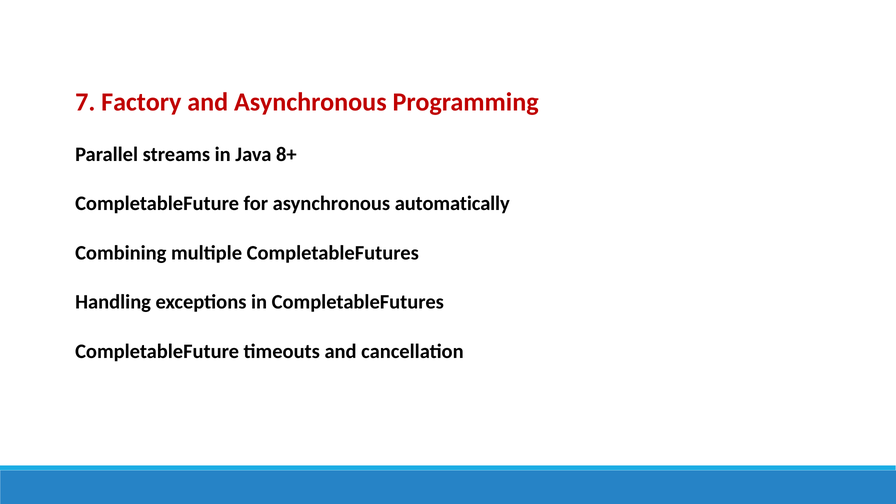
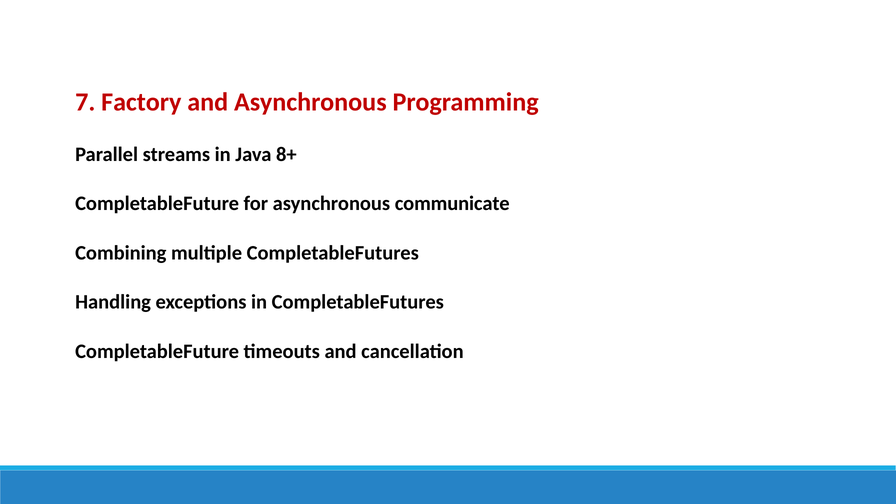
automatically: automatically -> communicate (452, 204)
